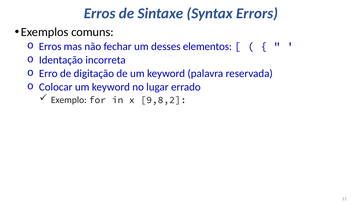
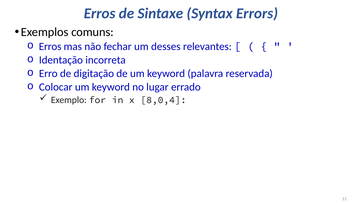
elementos: elementos -> relevantes (207, 46)
9,8,2: 9,8,2 -> 8,0,4 (163, 100)
